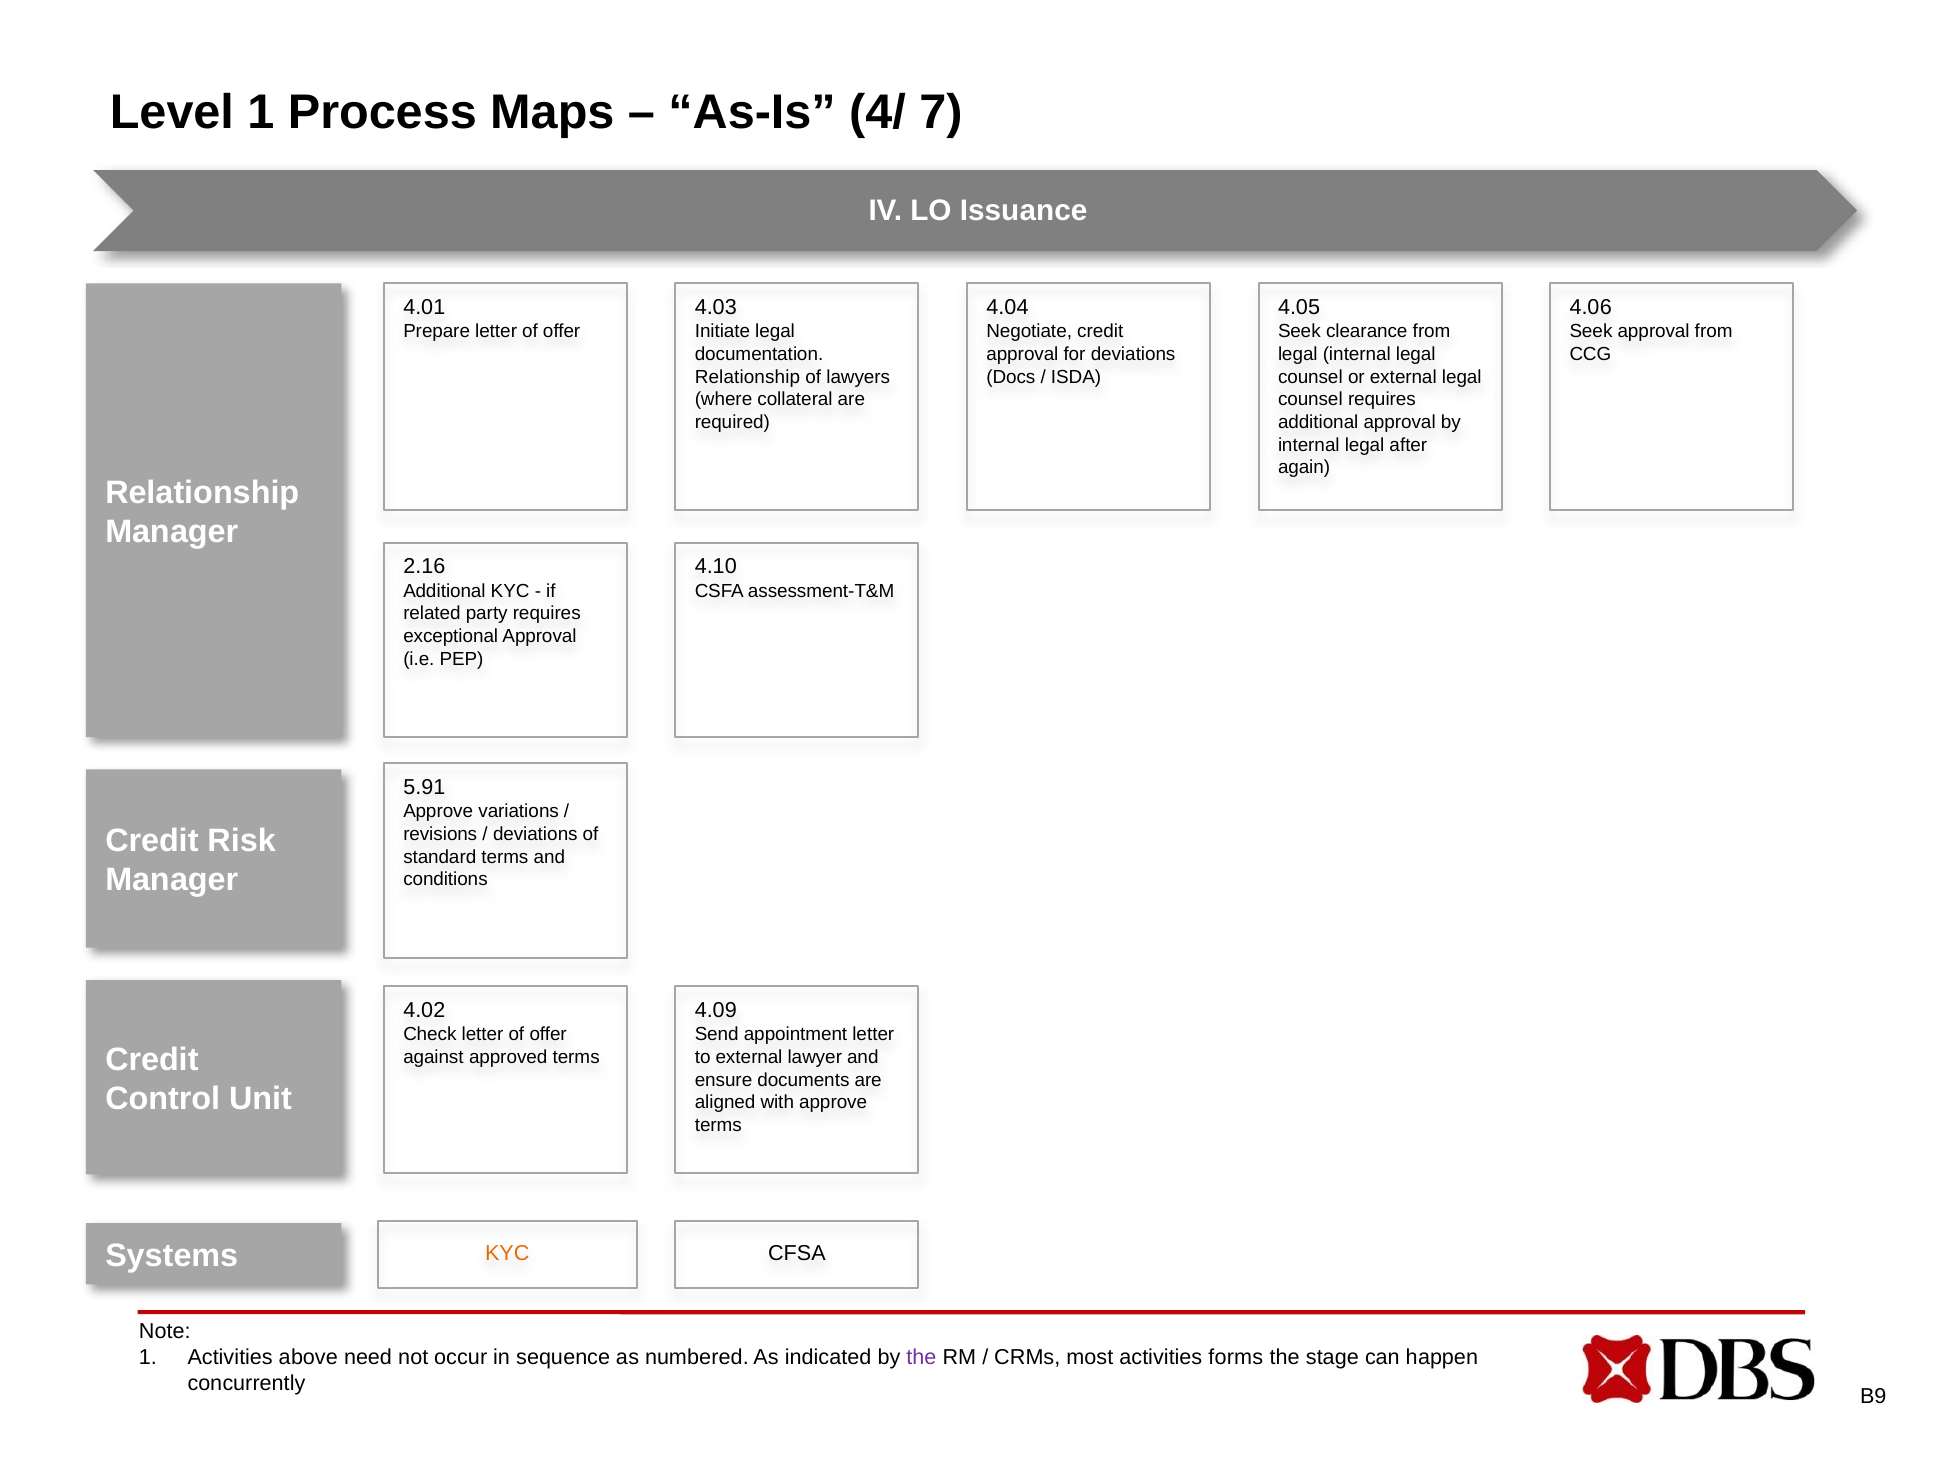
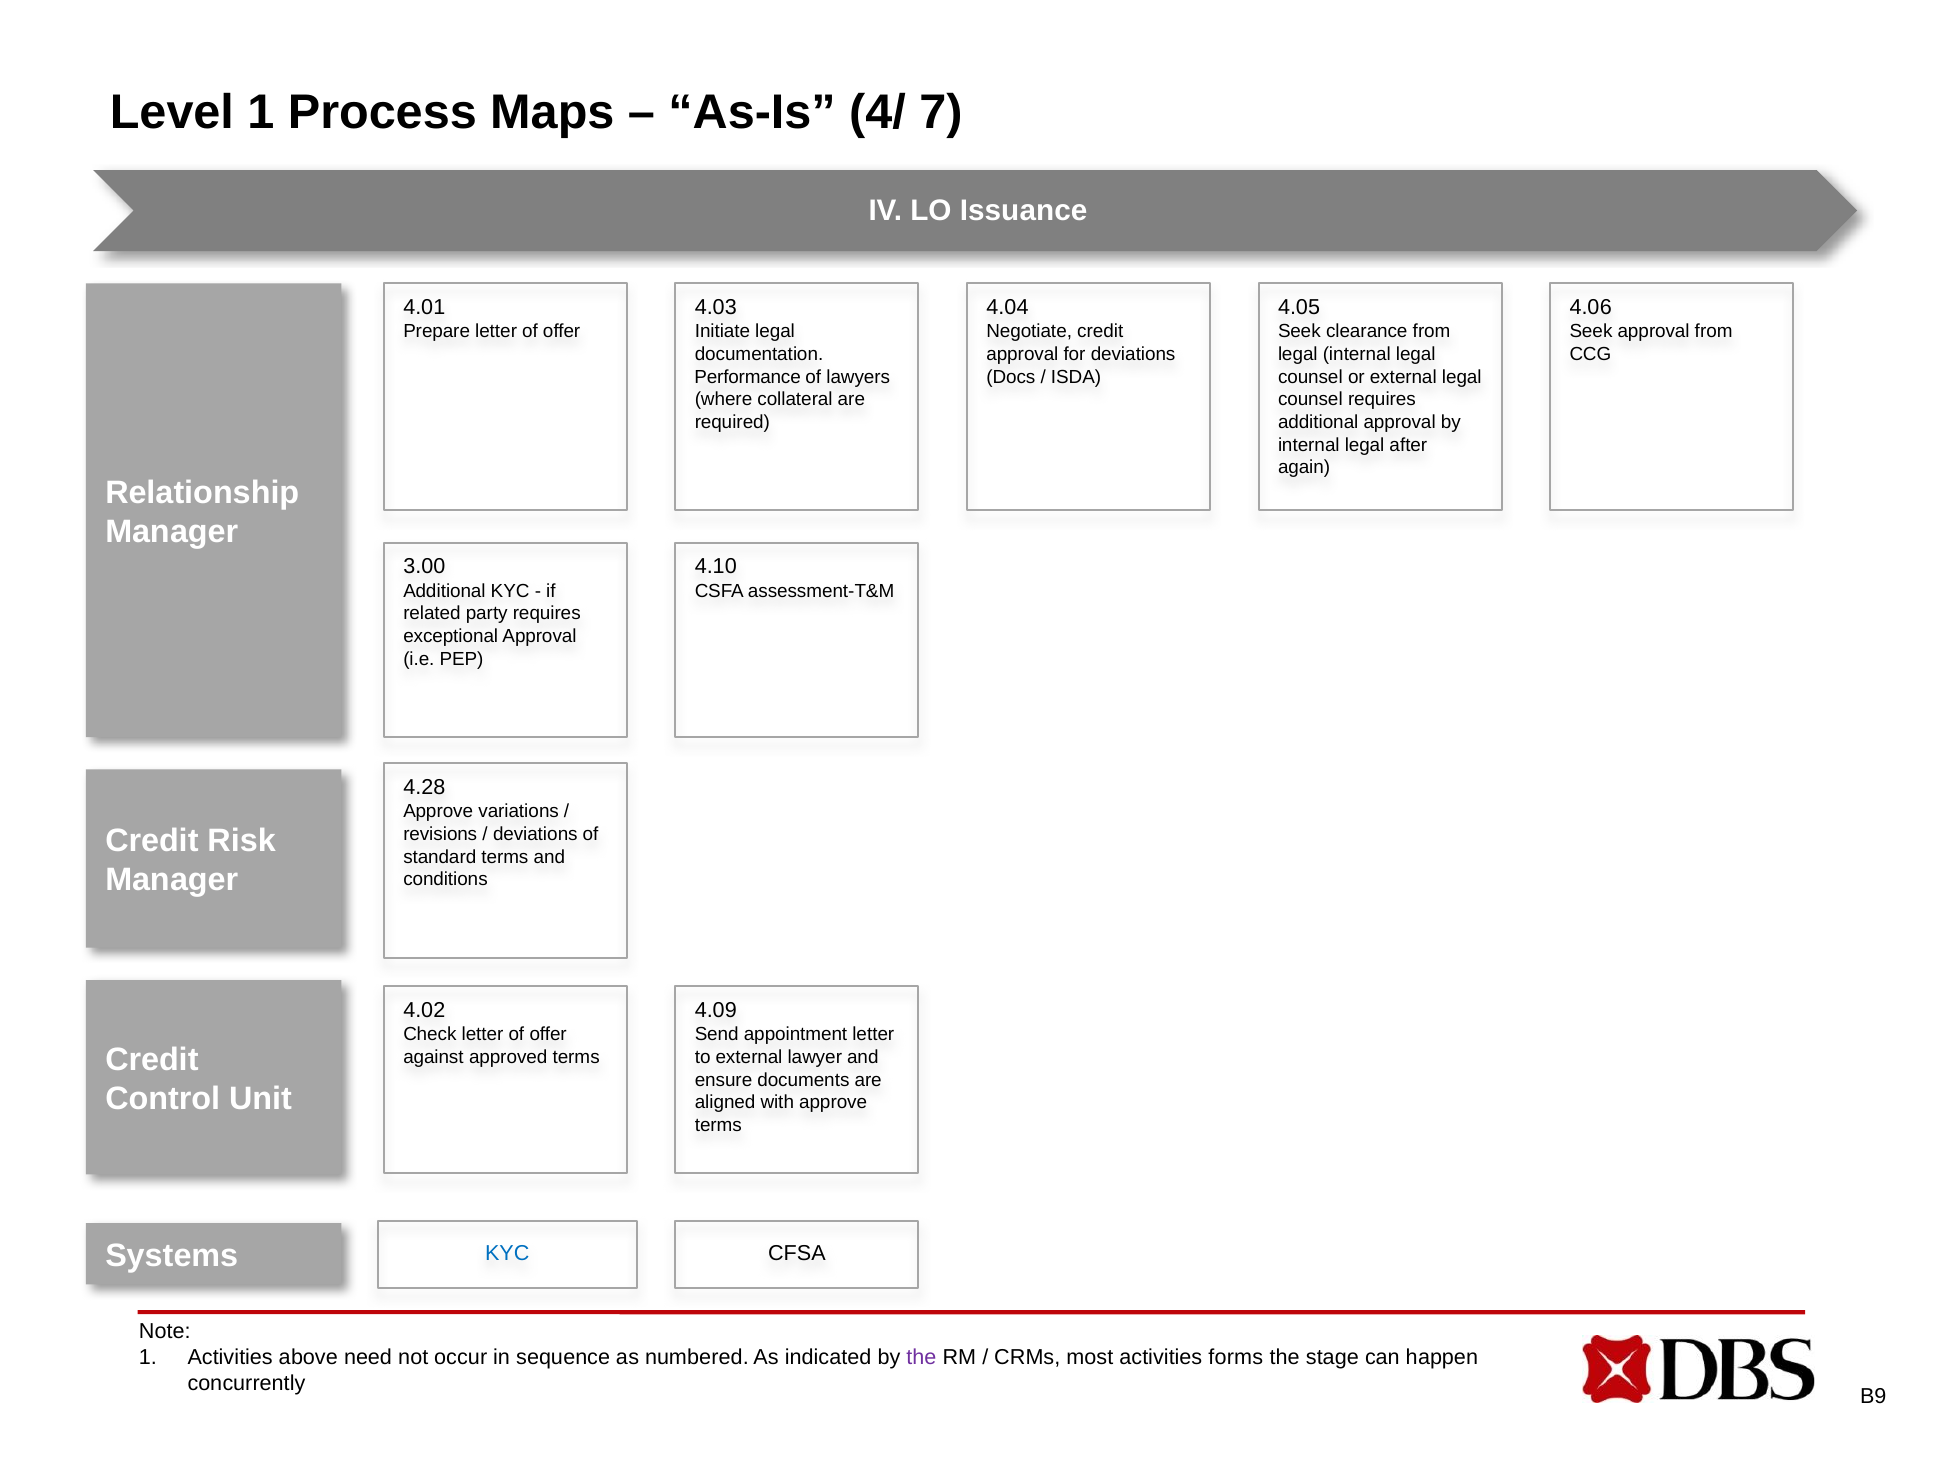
Relationship: Relationship -> Performance (748, 377)
2.16: 2.16 -> 3.00 (424, 567)
5.91: 5.91 -> 4.28 (424, 787)
KYC colour: orange -> blue (507, 1254)
